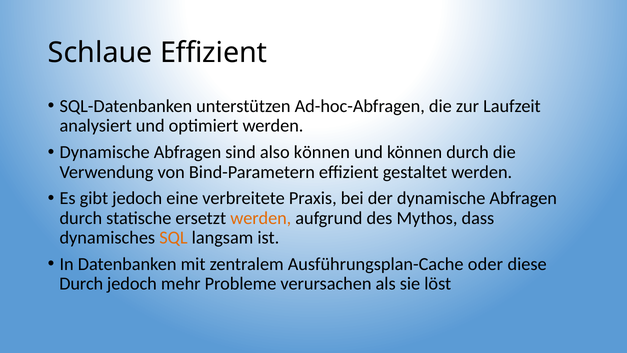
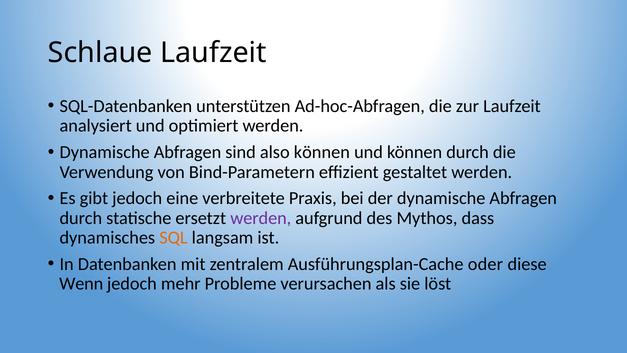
Schlaue Effizient: Effizient -> Laufzeit (213, 53)
werden colour: orange -> purple (261, 218)
Durch: Durch -> Wenn (81, 284)
